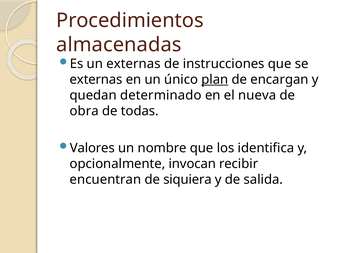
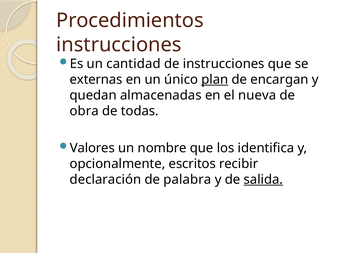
almacenadas: almacenadas -> instrucciones (119, 45)
un externas: externas -> cantidad (133, 64)
determinado: determinado -> almacenadas (161, 95)
invocan: invocan -> escritos (192, 164)
encuentran: encuentran -> declaración (105, 179)
siquiera: siquiera -> palabra (187, 179)
salida underline: none -> present (263, 179)
